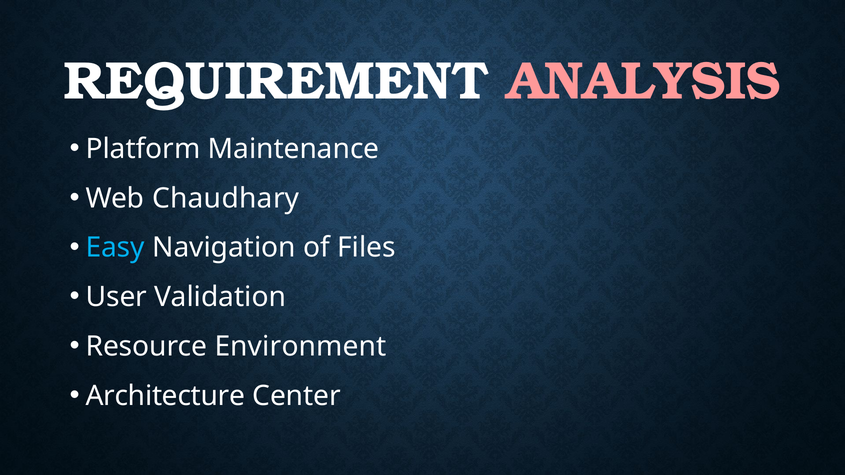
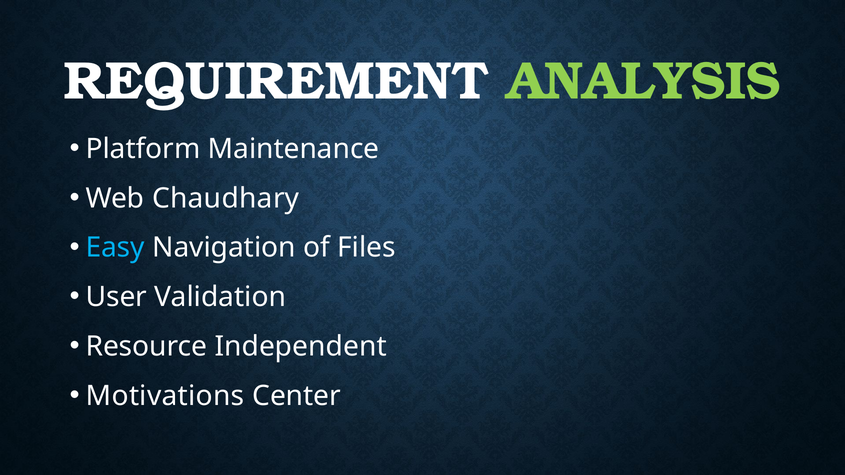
ANALYSIS colour: pink -> light green (644, 82)
Environment: Environment -> Independent (301, 347)
Architecture: Architecture -> Motivations (165, 396)
